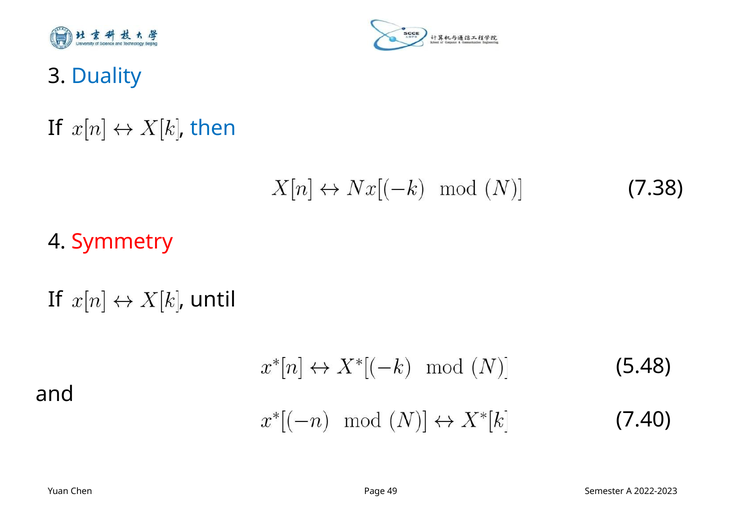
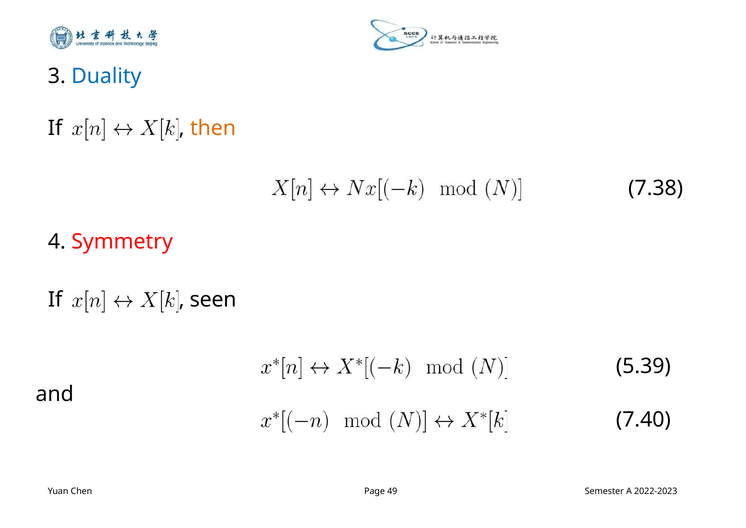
then colour: blue -> orange (213, 128)
until: until -> seen (213, 300)
5.48: 5.48 -> 5.39 (643, 366)
